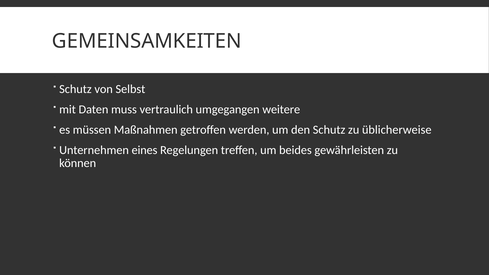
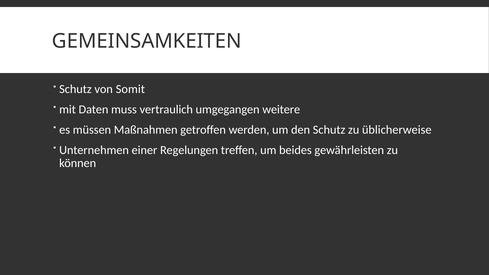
Selbst: Selbst -> Somit (130, 89)
eines: eines -> einer (144, 150)
